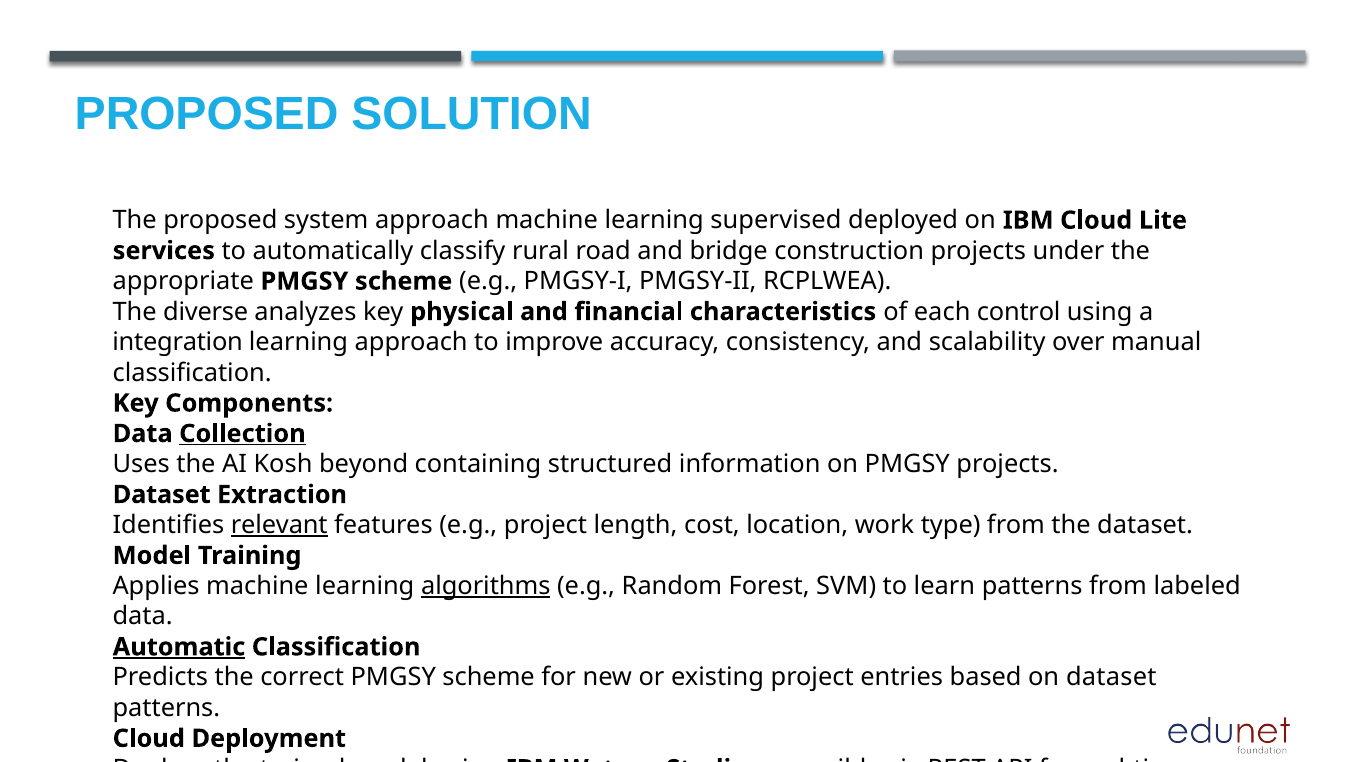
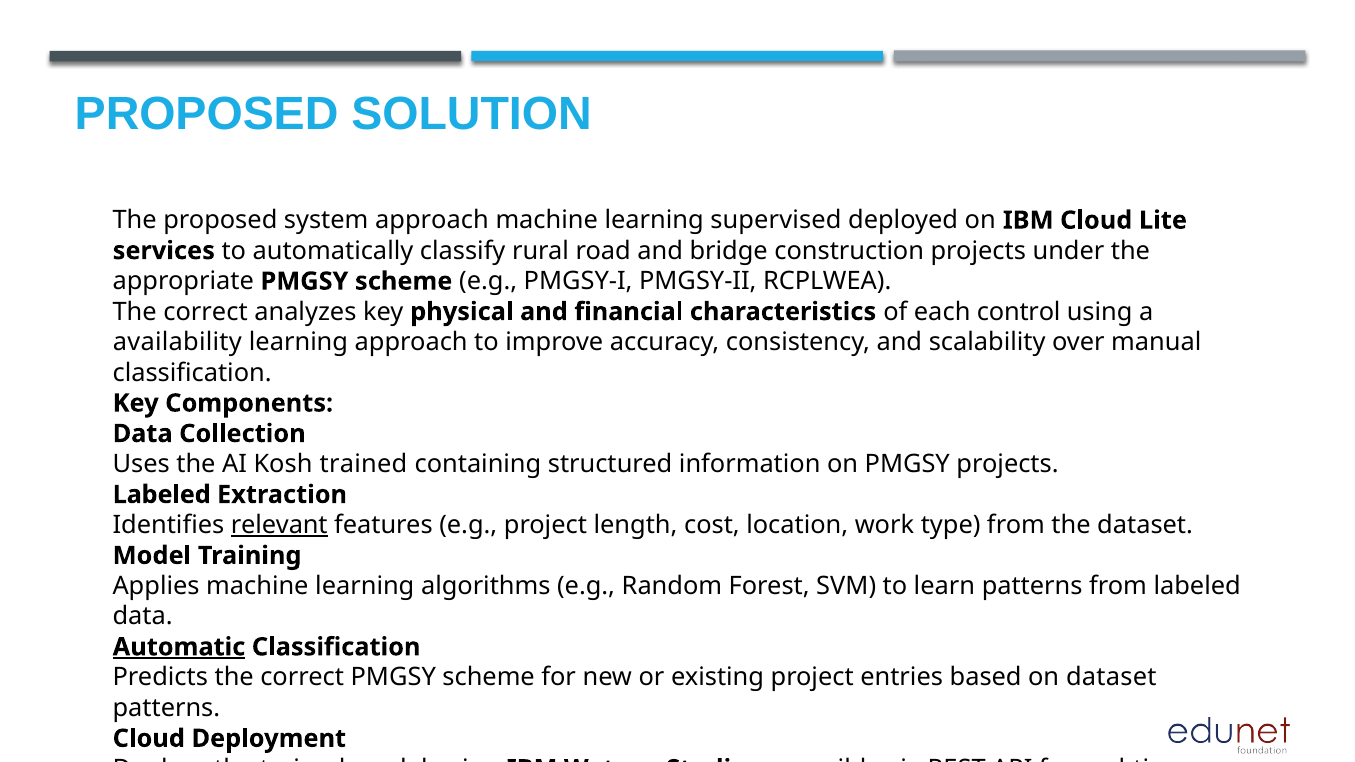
diverse: diverse -> correct (206, 312)
integration: integration -> availability (177, 342)
Collection underline: present -> none (242, 434)
Kosh beyond: beyond -> trained (363, 464)
Dataset: Dataset -> Labeled (162, 495)
algorithms underline: present -> none (486, 586)
